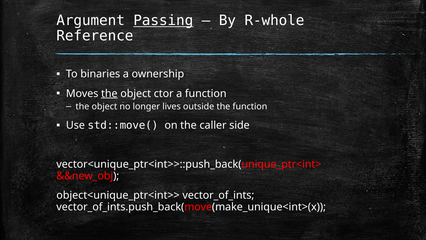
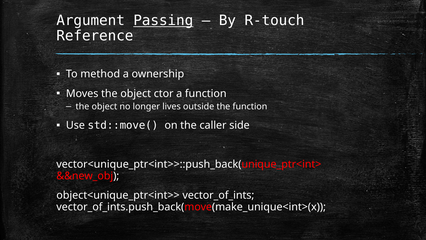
R-whole: R-whole -> R-touch (274, 21)
binaries: binaries -> method (100, 74)
the underline: present -> none (109, 93)
